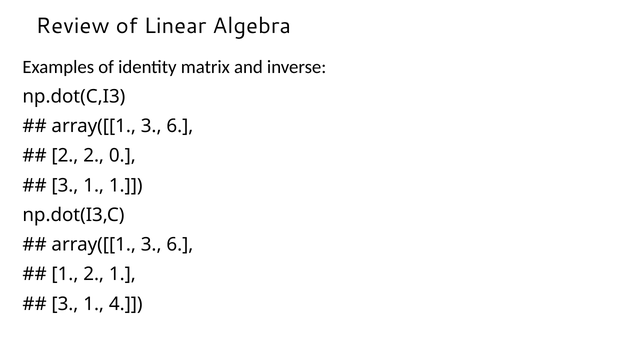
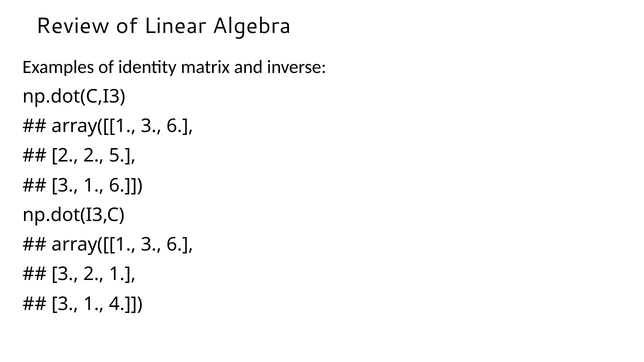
0: 0 -> 5 (122, 156)
1 1: 1 -> 6 (126, 185)
1: 1 -> 3 (65, 274)
